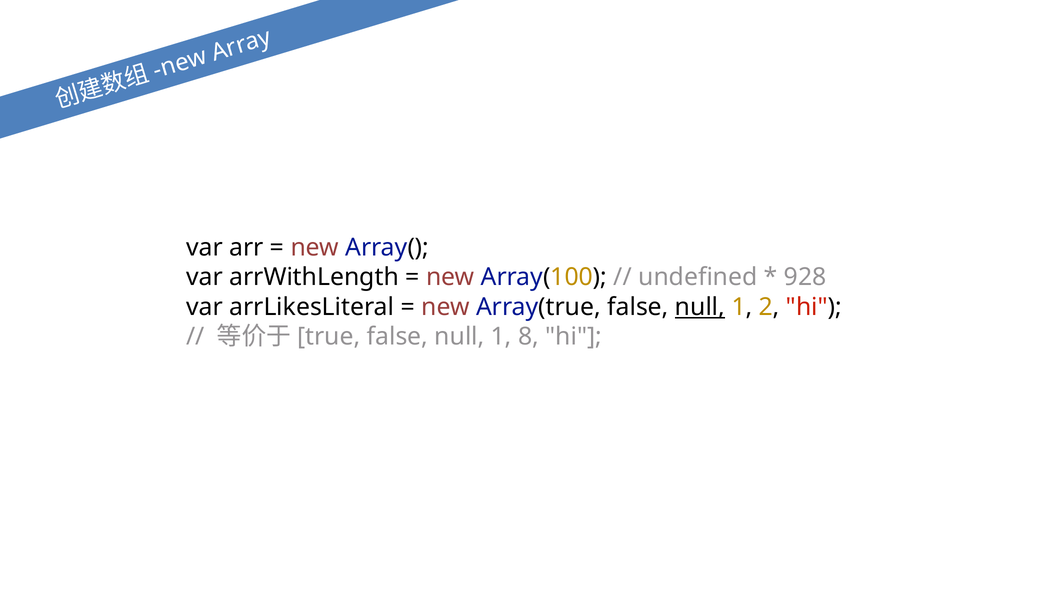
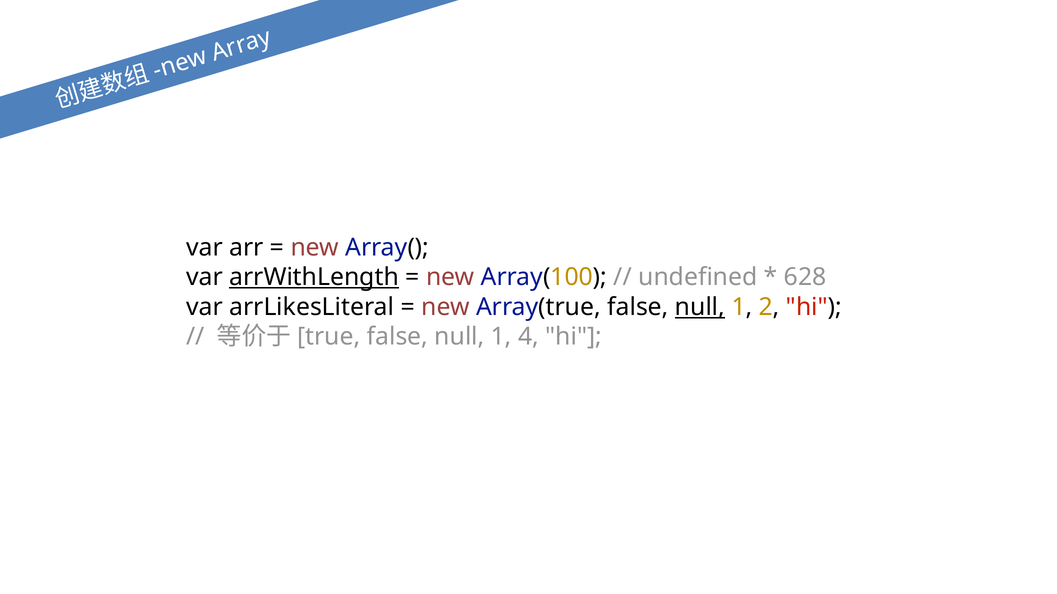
arrWithLength underline: none -> present (314, 278)
928: 928 -> 628 (805, 278)
8: 8 -> 4 (528, 337)
